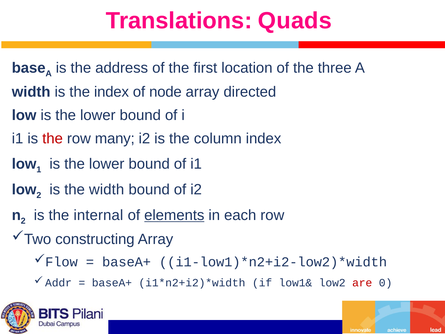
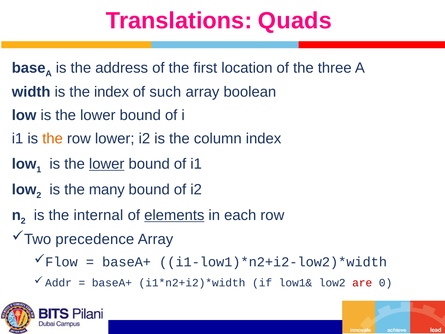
node: node -> such (165, 92)
directed: directed -> boolean (250, 92)
the colour: red -> orange (53, 139)
row many: many -> lower (115, 139)
lower underline: none -> present (107, 164)
the width: width -> many (107, 189)
constructing: constructing -> precedence (95, 239)
